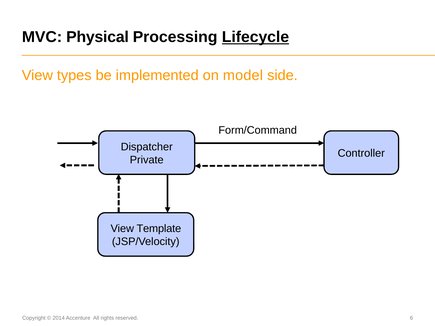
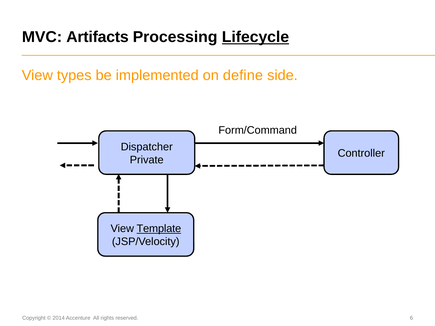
Physical: Physical -> Artifacts (97, 37)
model: model -> define (243, 75)
Template underline: none -> present (159, 229)
